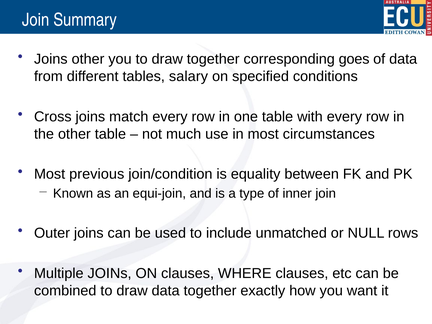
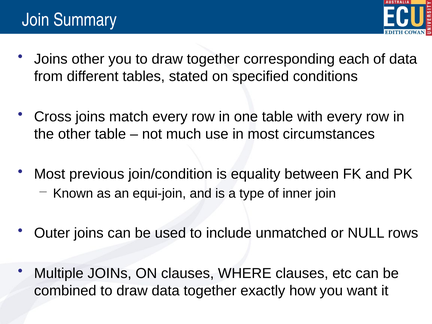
goes: goes -> each (354, 59)
salary: salary -> stated (189, 76)
